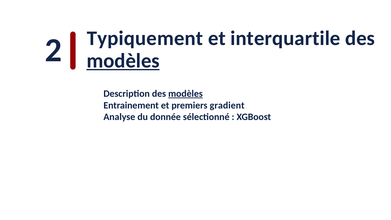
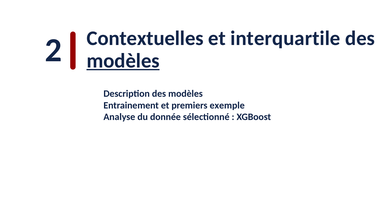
Typiquement: Typiquement -> Contextuelles (145, 38)
modèles underline: present -> none (185, 94)
gradient: gradient -> exemple (227, 105)
